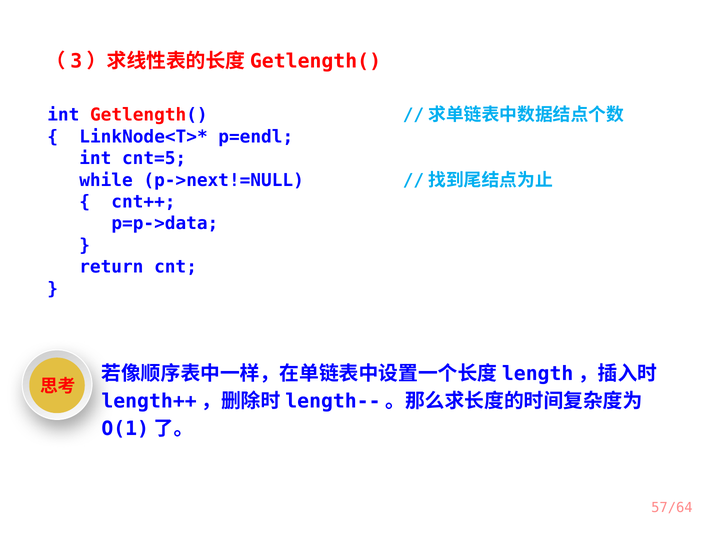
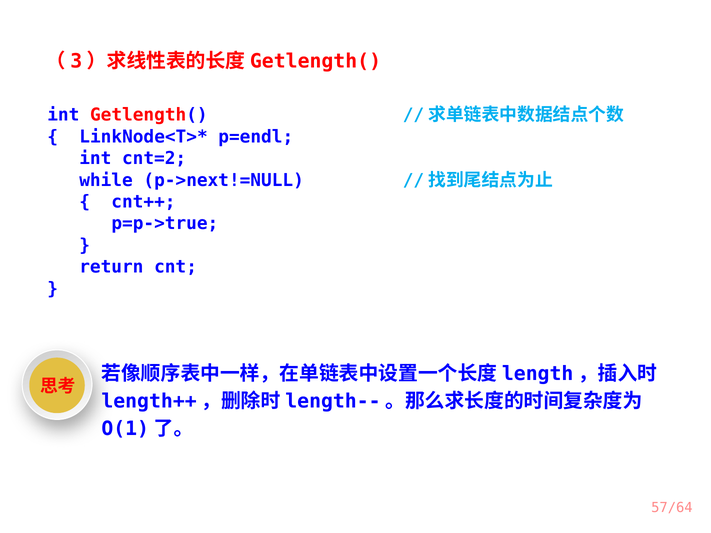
cnt=5: cnt=5 -> cnt=2 (154, 159)
p=p->data: p=p->data -> p=p->true (165, 224)
